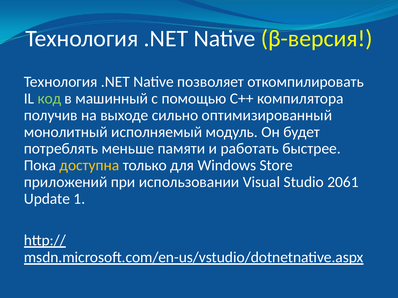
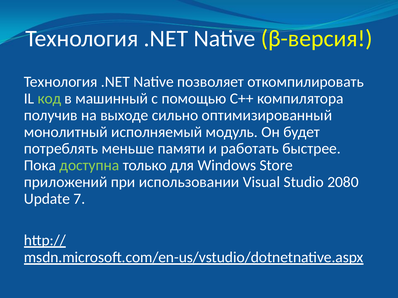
доступна colour: yellow -> light green (89, 166)
2061: 2061 -> 2080 (343, 182)
1: 1 -> 7 (79, 199)
